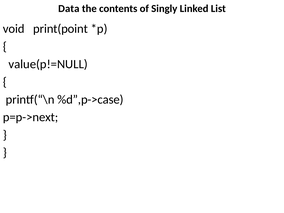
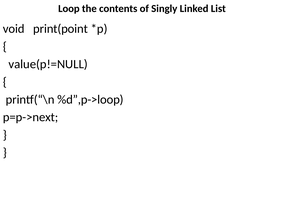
Data: Data -> Loop (69, 9)
%d”,p->case: %d”,p->case -> %d”,p->loop (90, 100)
